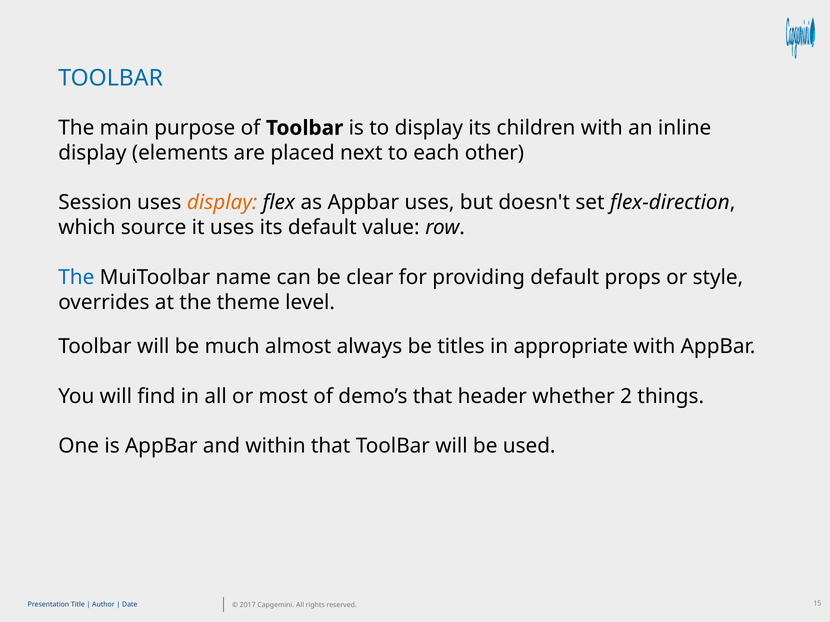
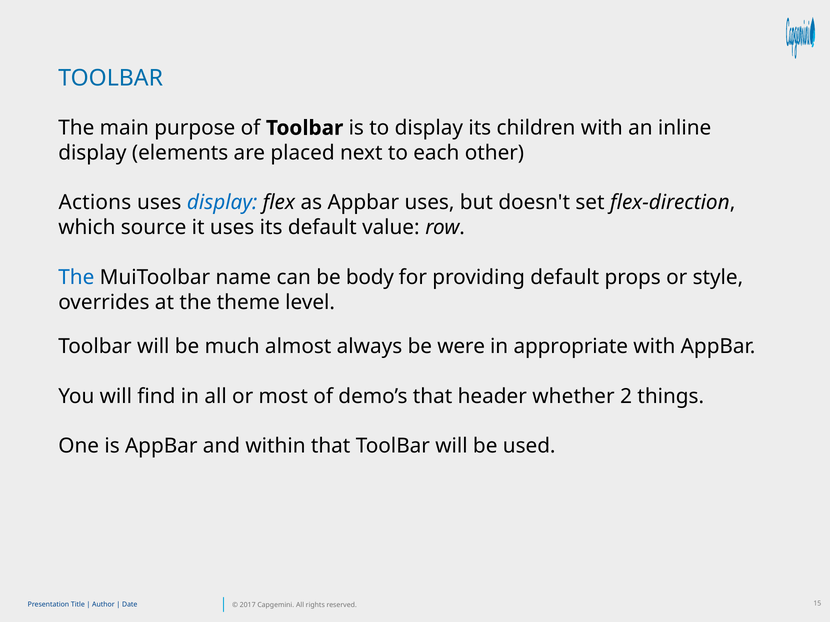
Session: Session -> Actions (95, 203)
display colour: orange -> blue (222, 203)
clear: clear -> body (370, 278)
titles: titles -> were (461, 347)
